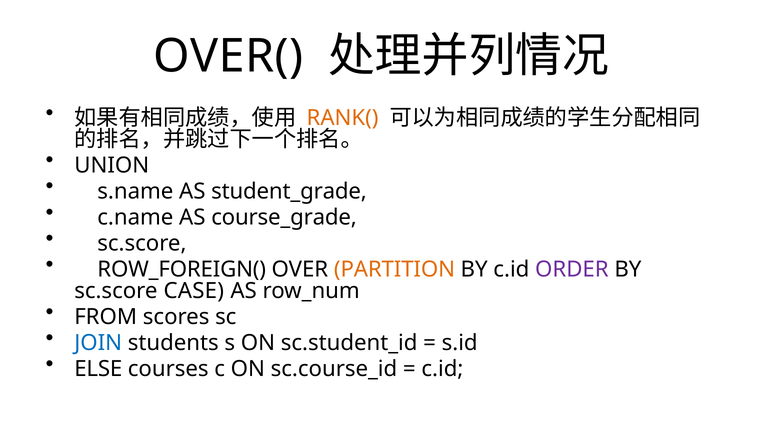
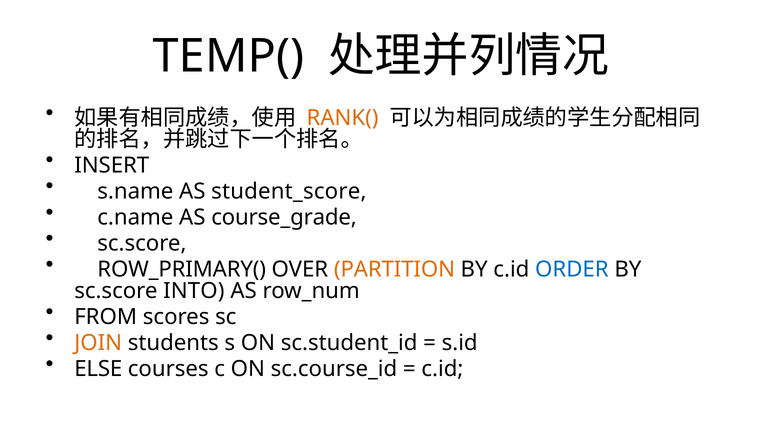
OVER(: OVER( -> TEMP( (229, 56)
UNION: UNION -> INSERT (112, 165)
student_grade: student_grade -> student_score (289, 191)
ROW_FOREIGN(: ROW_FOREIGN( -> ROW_PRIMARY( (182, 269)
ORDER colour: purple -> blue (572, 269)
CASE: CASE -> INTO (194, 291)
JOIN colour: blue -> orange (98, 343)
